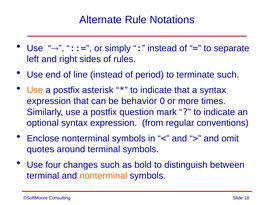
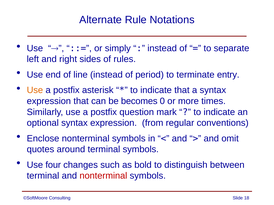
terminate such: such -> entry (228, 75)
behavior: behavior -> becomes (139, 101)
nonterminal colour: orange -> red (103, 176)
